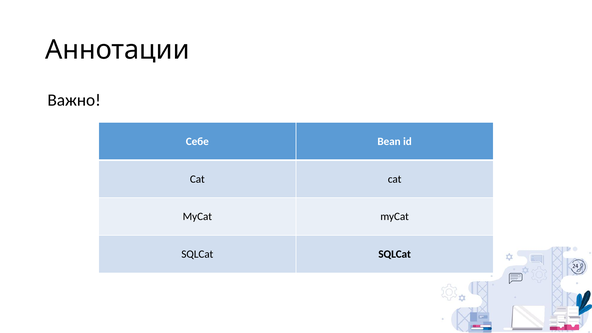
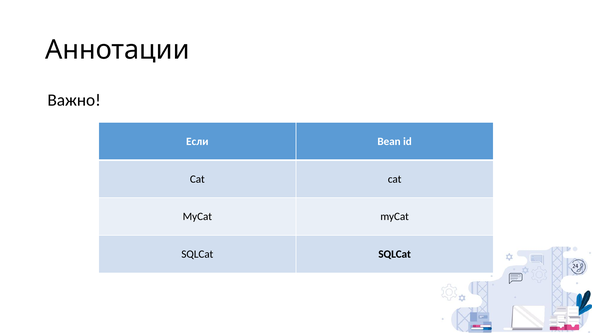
Себе: Себе -> Если (197, 141)
